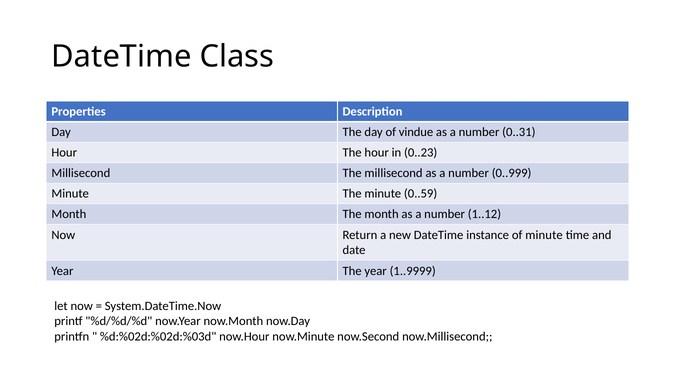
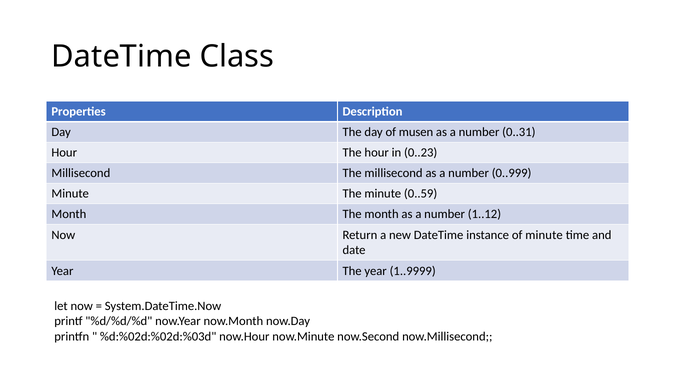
vindue: vindue -> musen (416, 132)
